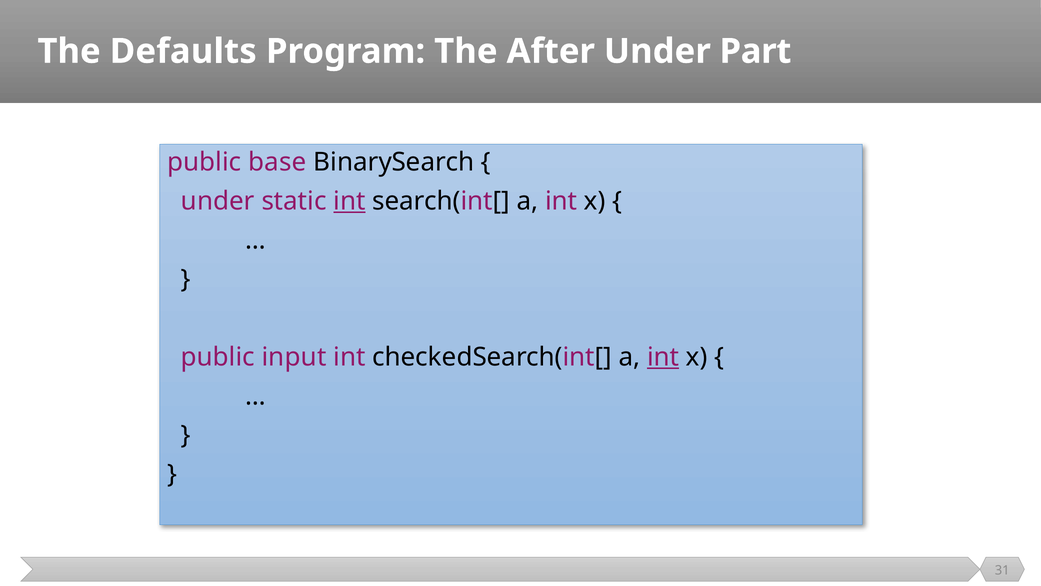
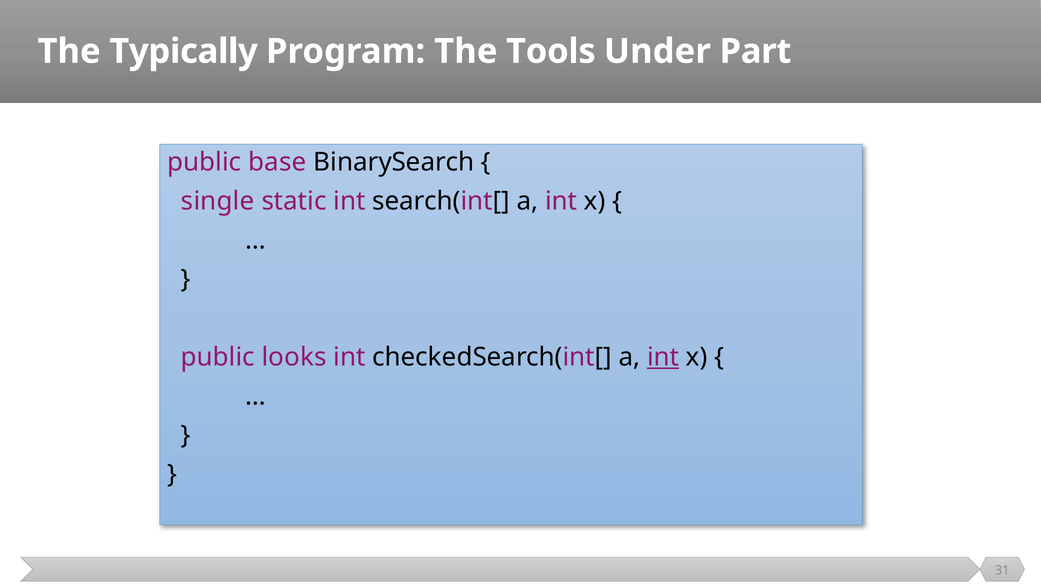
Defaults: Defaults -> Typically (184, 51)
After: After -> Tools (551, 51)
under: under -> single (218, 201)
int underline: present -> none (349, 201)
input: input -> looks (294, 357)
